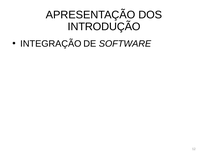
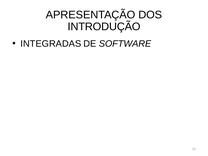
INTEGRAÇÃO: INTEGRAÇÃO -> INTEGRADAS (51, 44)
